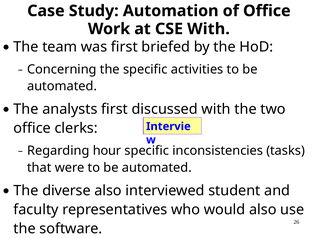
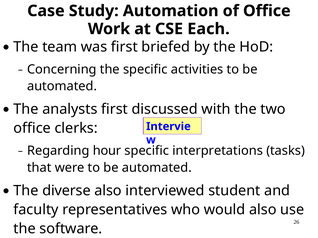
CSE With: With -> Each (208, 29)
inconsistencies: inconsistencies -> interpretations (218, 151)
